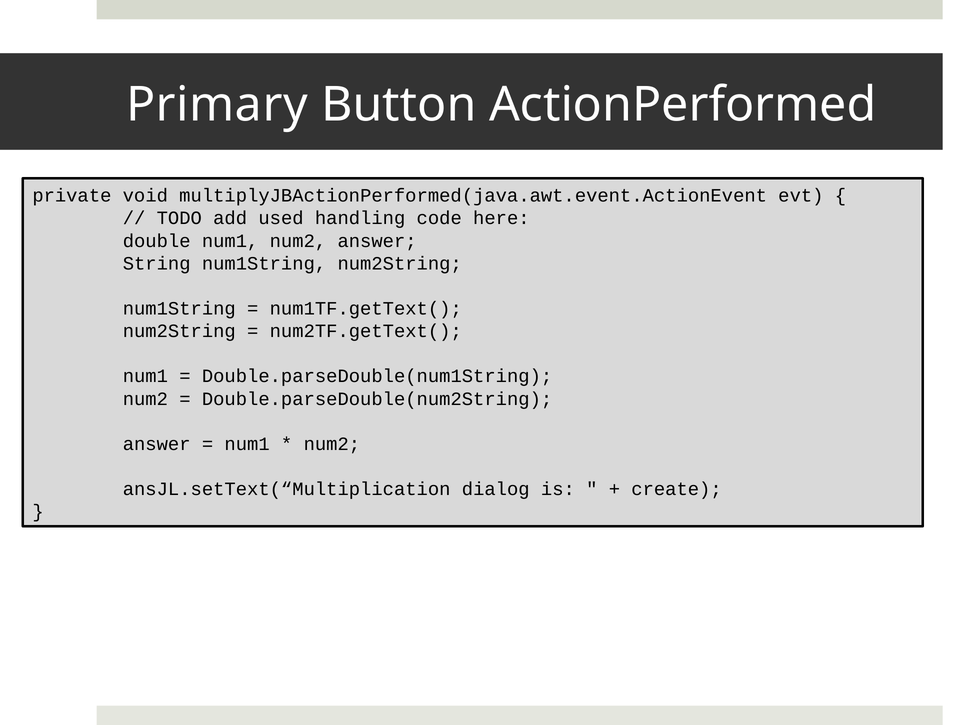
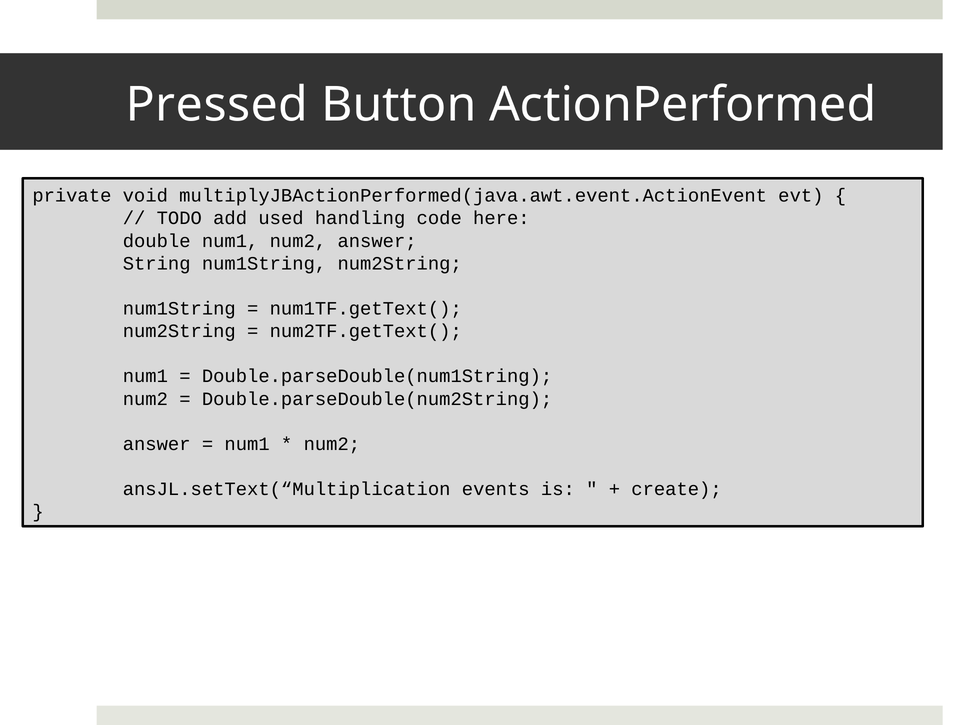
Primary: Primary -> Pressed (217, 105)
dialog: dialog -> events (496, 489)
